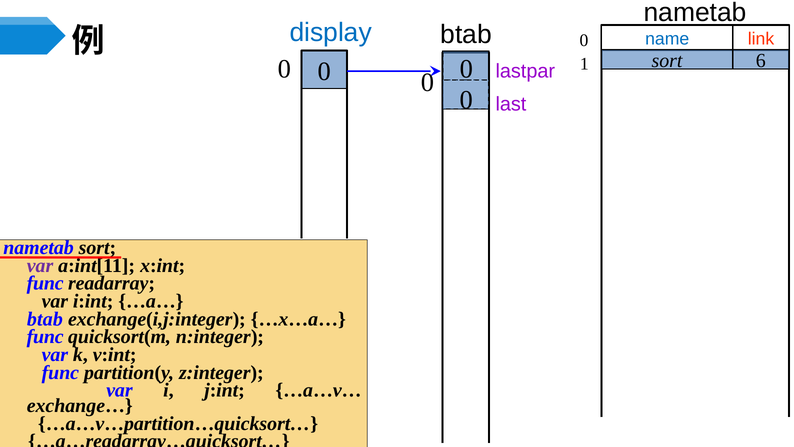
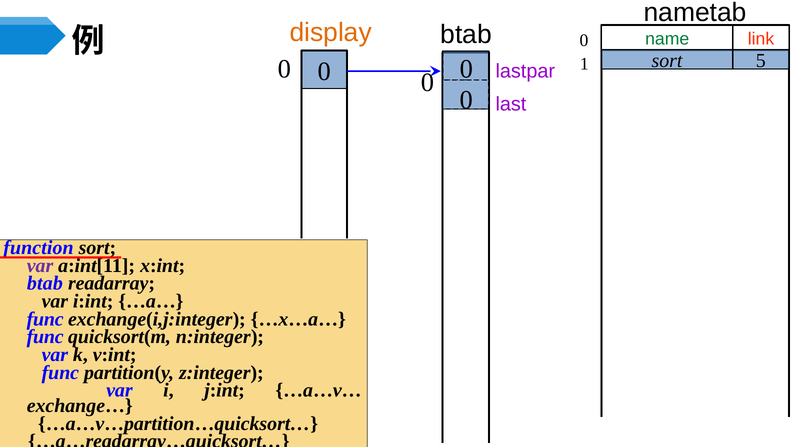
display colour: blue -> orange (331, 32)
name colour: blue -> green (667, 39)
6: 6 -> 5 (761, 61)
nametab: nametab -> function (38, 247)
func: func -> btab (45, 283)
btab: btab -> func (45, 319)
